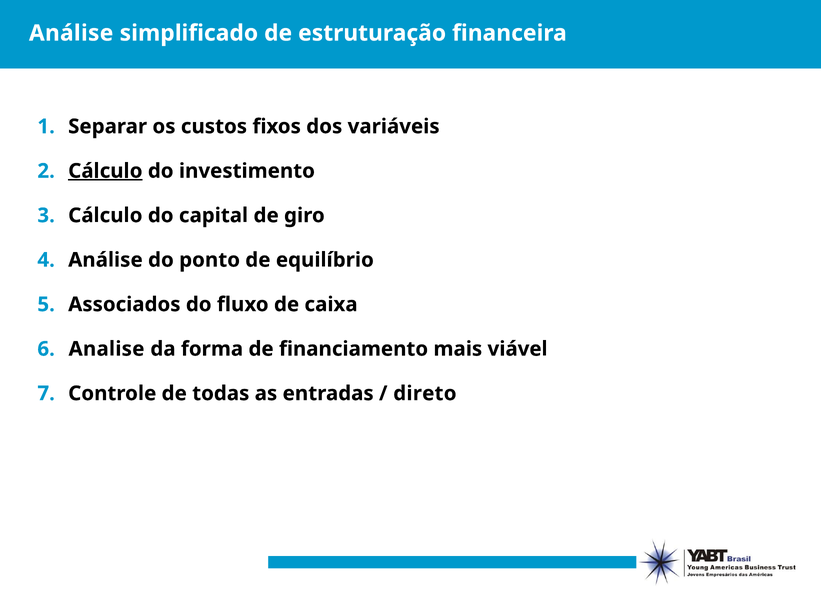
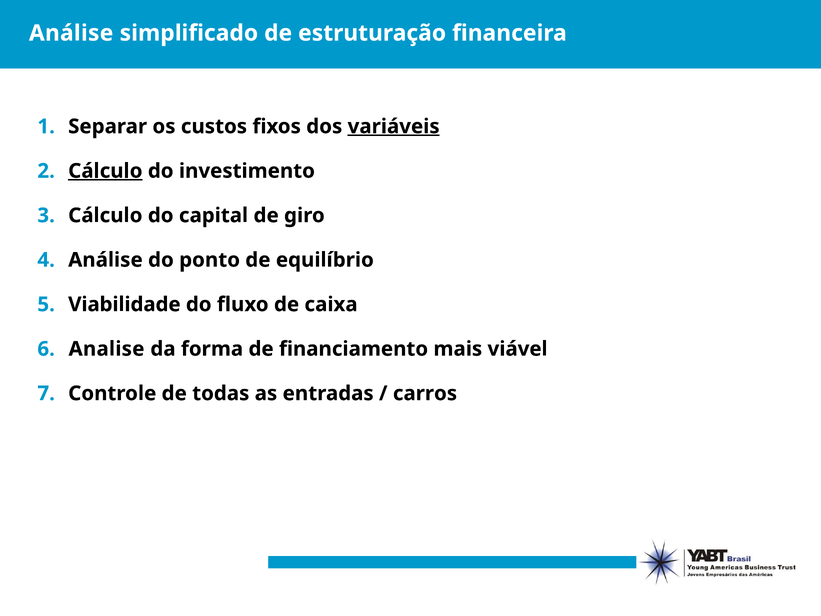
variáveis underline: none -> present (394, 126)
Associados: Associados -> Viabilidade (124, 304)
direto: direto -> carros (425, 393)
